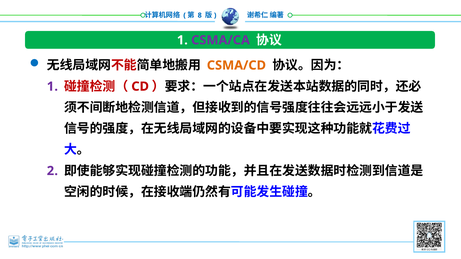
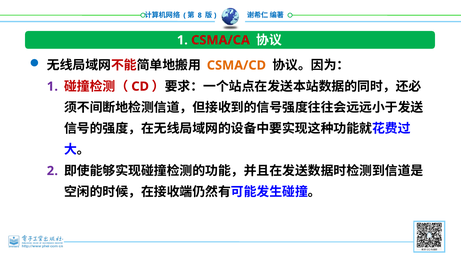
CSMA/CA colour: purple -> red (220, 40)
